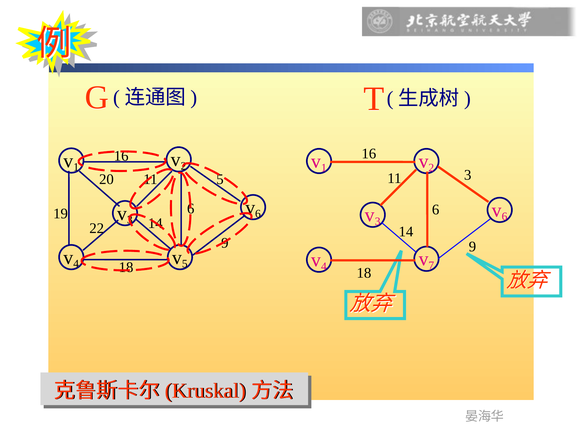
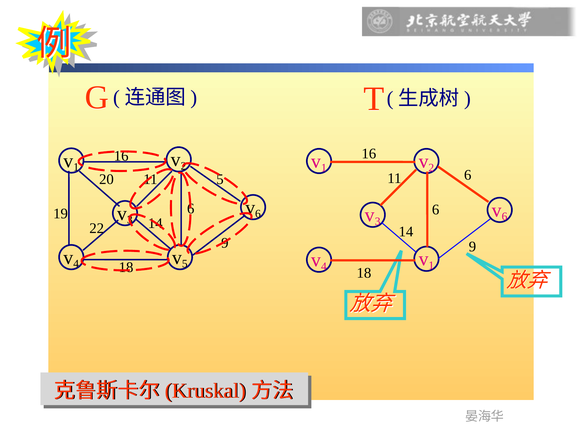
3: 3 -> 6 (468, 175)
7: 7 -> 1 (431, 265)
